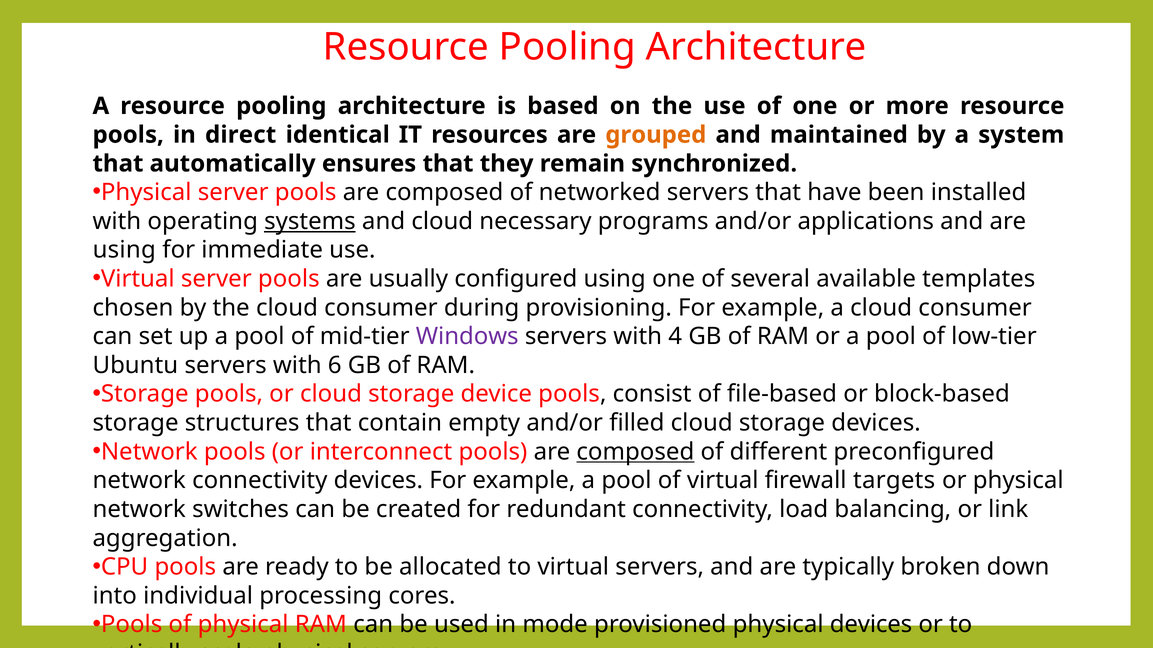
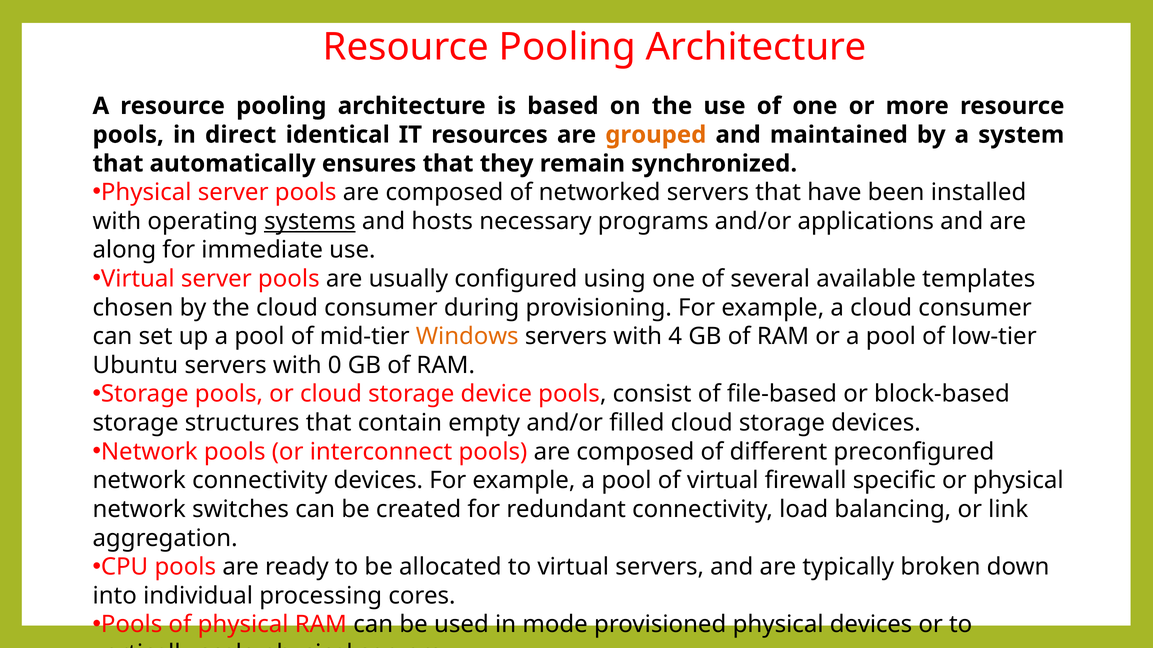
and cloud: cloud -> hosts (442, 221)
using: using -> along (124, 250)
Windows colour: purple -> orange (467, 337)
6: 6 -> 0 (335, 366)
composed underline: present -> none (635, 452)
targets: targets -> specific (894, 481)
